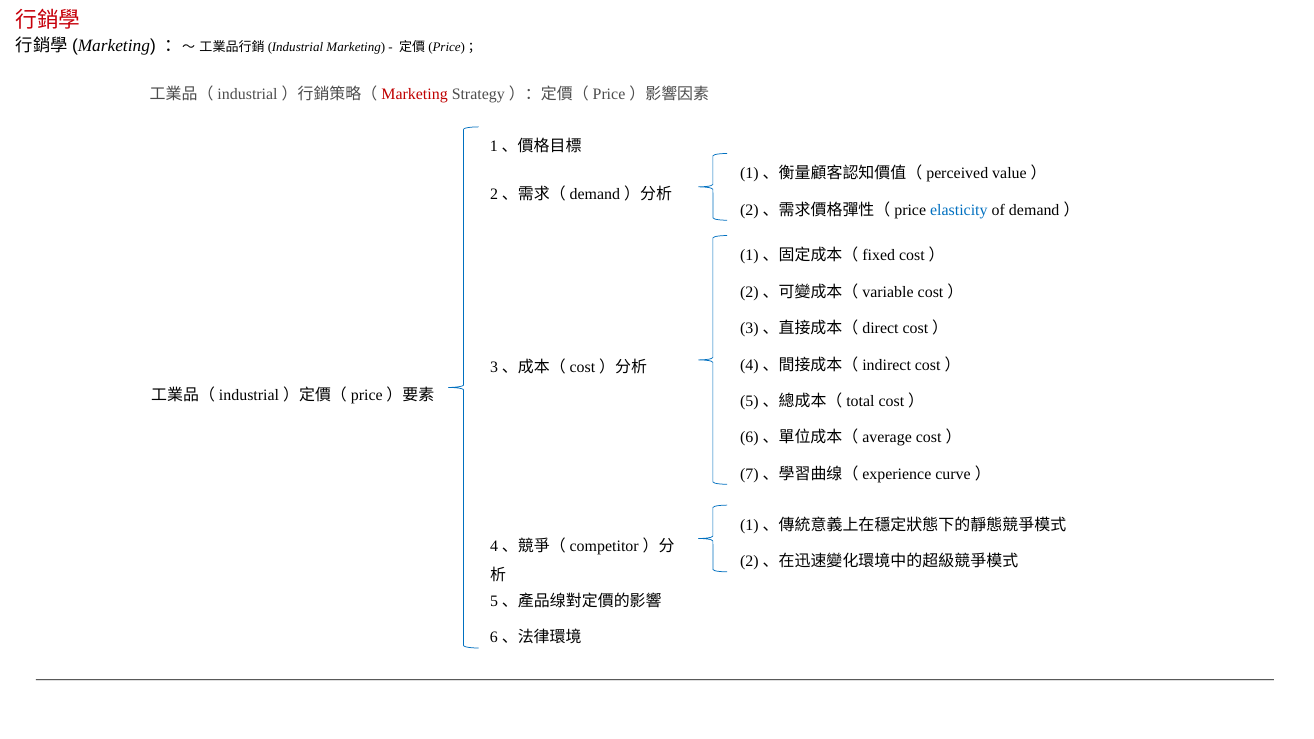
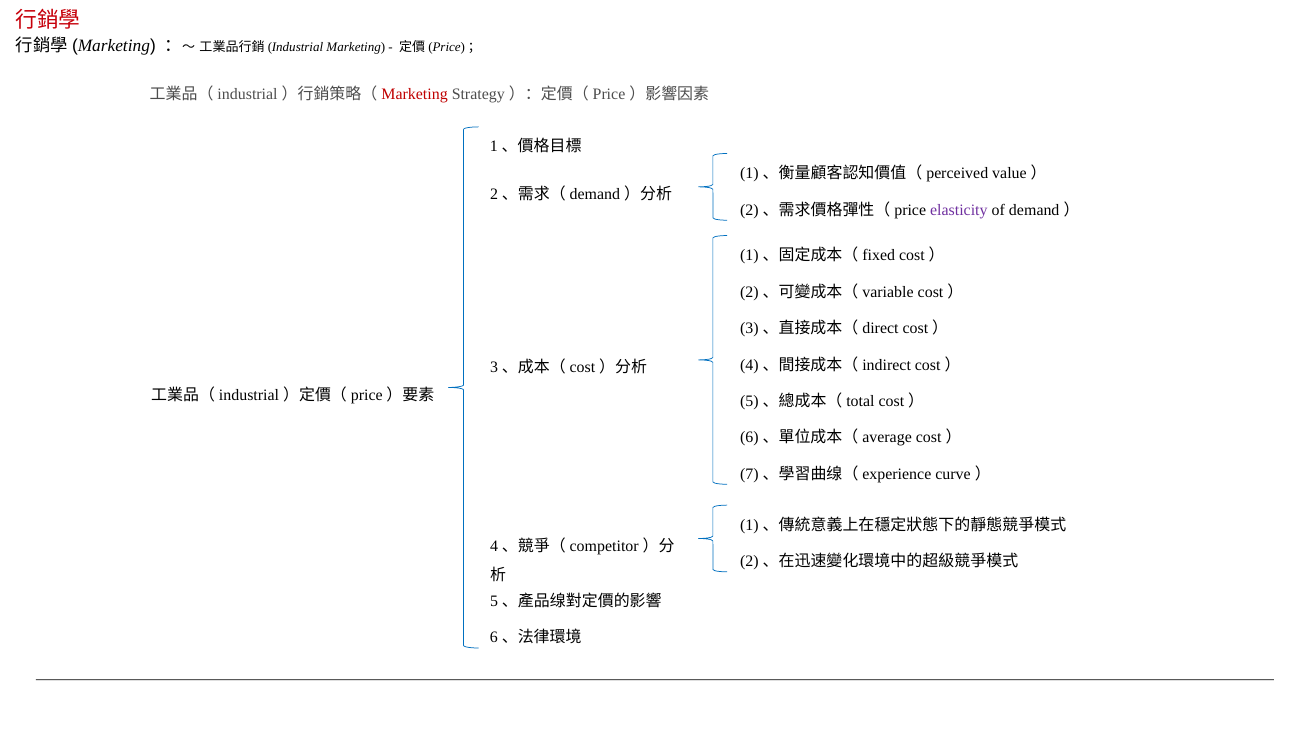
elasticity colour: blue -> purple (959, 210)
